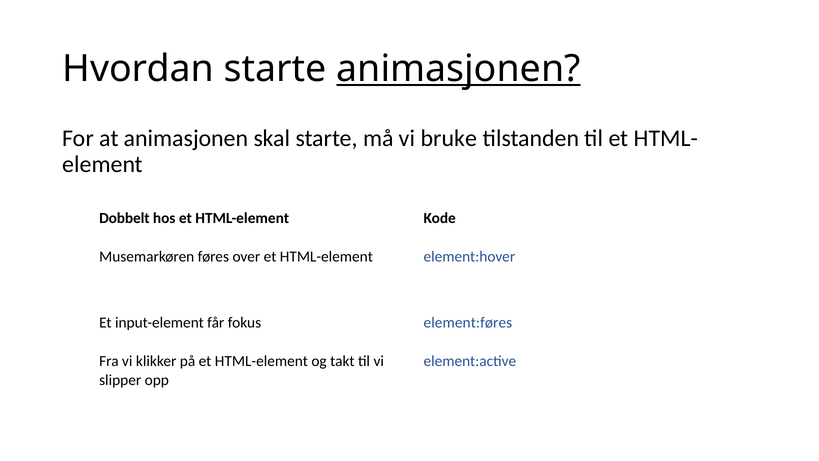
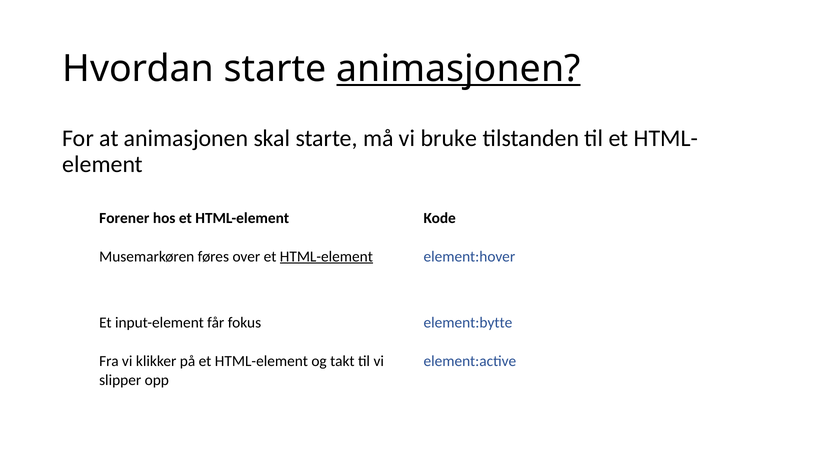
Dobbelt: Dobbelt -> Forener (124, 218)
HTML-element underline: none -> present (326, 256)
element:føres: element:føres -> element:bytte (468, 323)
